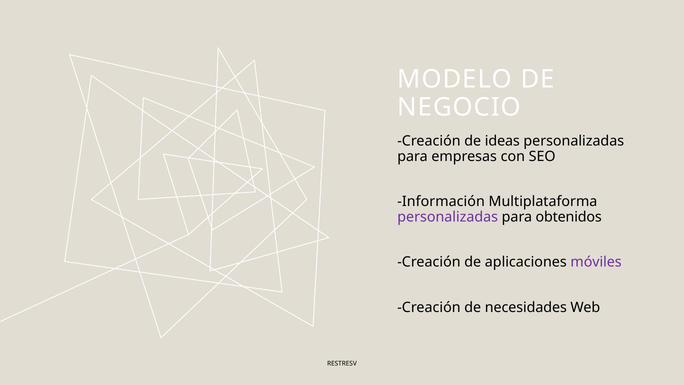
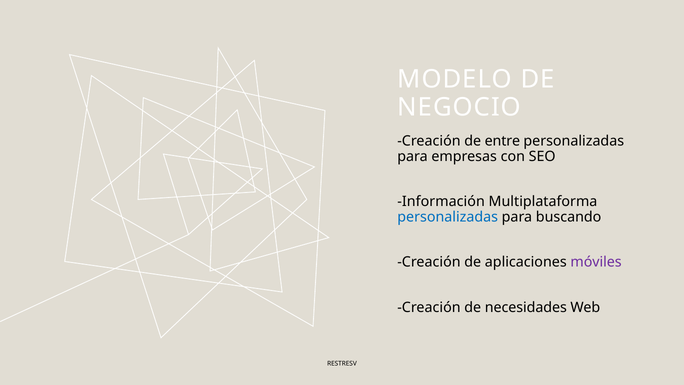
ideas: ideas -> entre (502, 141)
personalizadas colour: purple -> blue (448, 217)
obtenidos: obtenidos -> buscando (569, 217)
